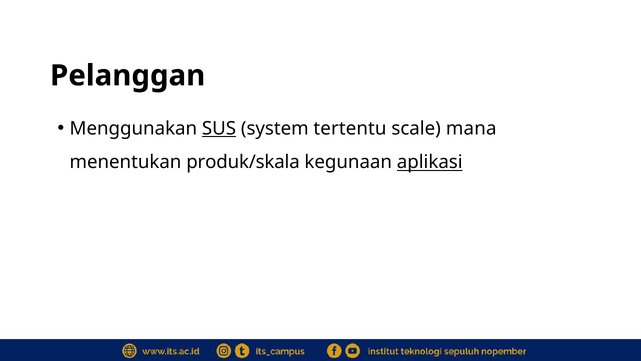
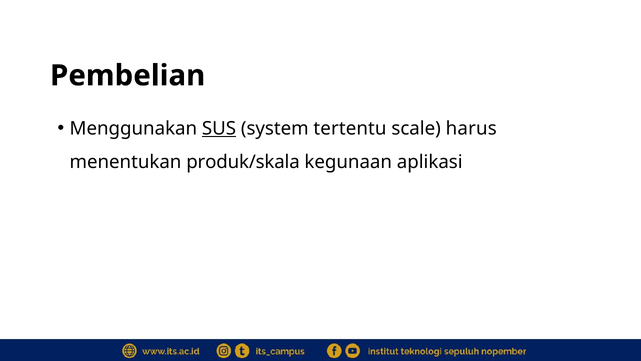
Pelanggan: Pelanggan -> Pembelian (128, 76)
mana: mana -> harus (471, 128)
aplikasi underline: present -> none (430, 162)
